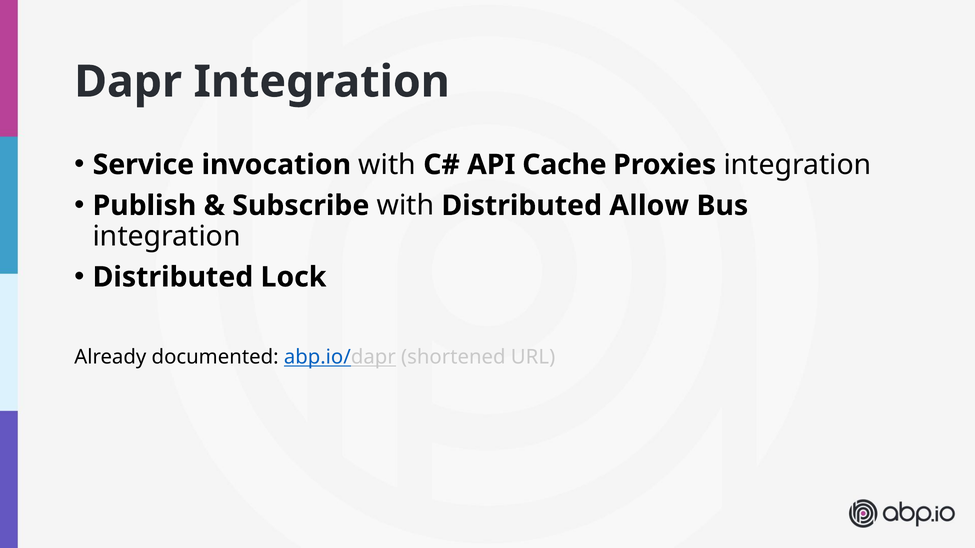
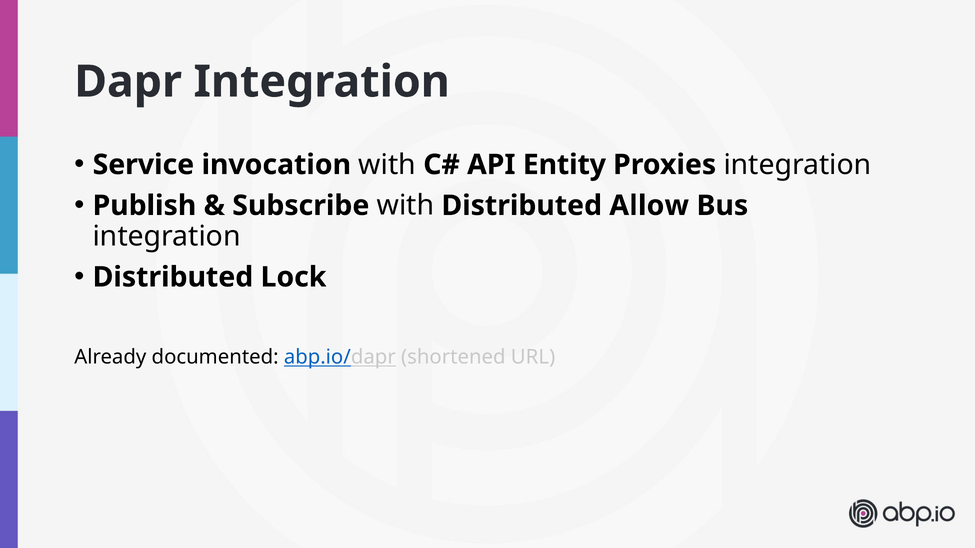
Cache: Cache -> Entity (564, 165)
